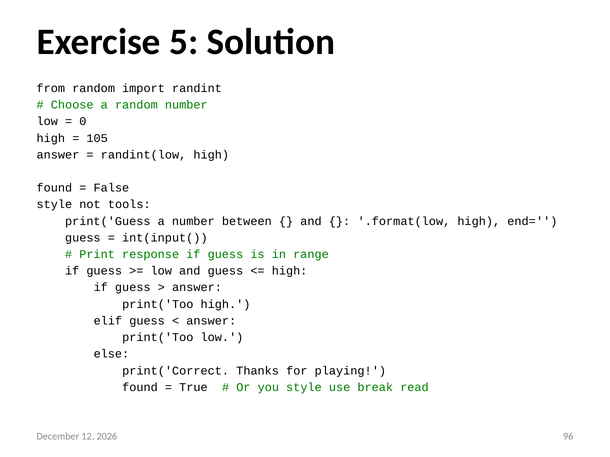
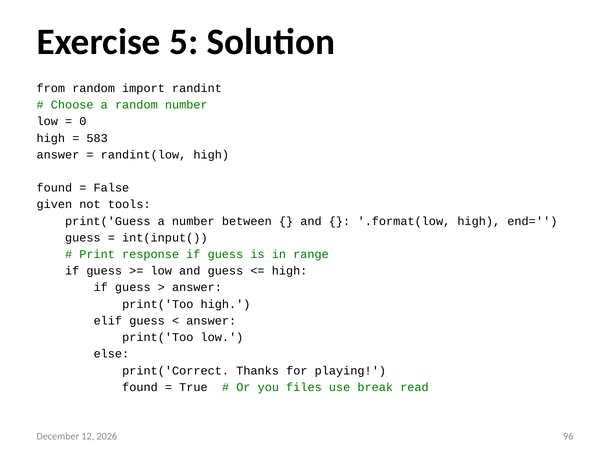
105: 105 -> 583 (97, 138)
style: style -> given (54, 205)
you style: style -> files (304, 388)
